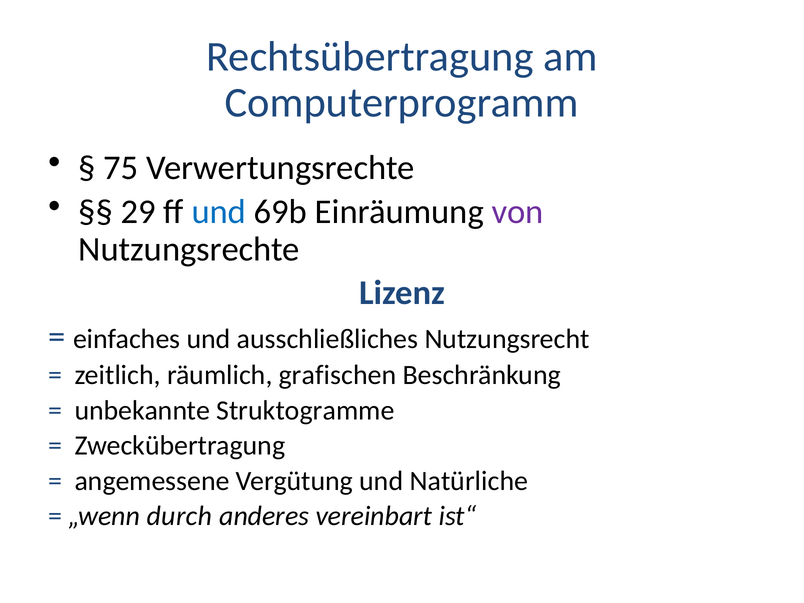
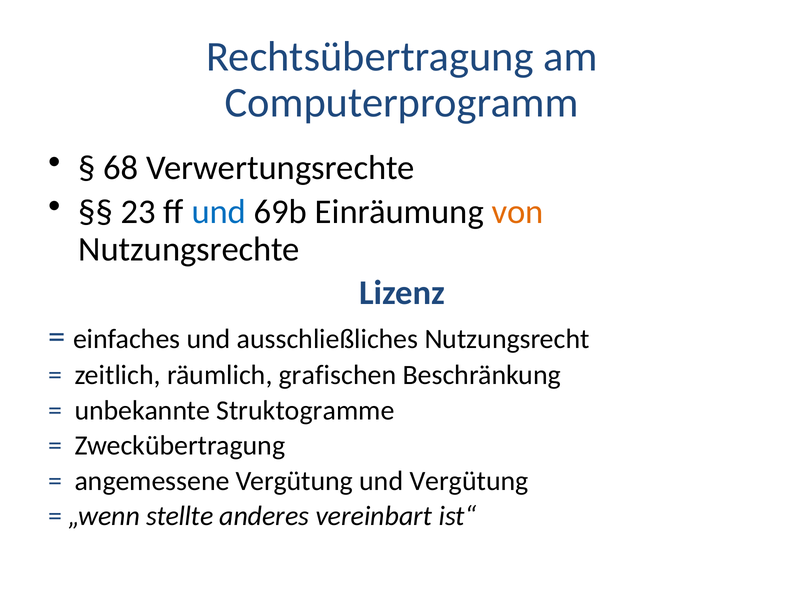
75: 75 -> 68 (121, 168)
29: 29 -> 23 (138, 212)
von colour: purple -> orange (518, 212)
und Natürliche: Natürliche -> Vergütung (469, 481)
durch: durch -> stellte (180, 516)
